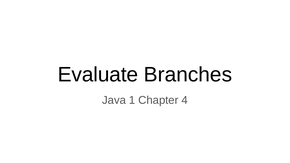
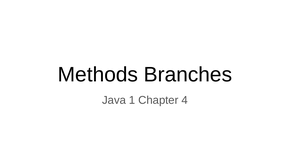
Evaluate: Evaluate -> Methods (98, 75)
